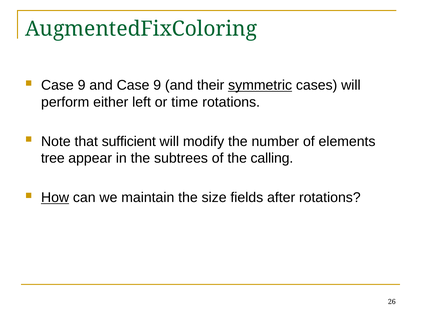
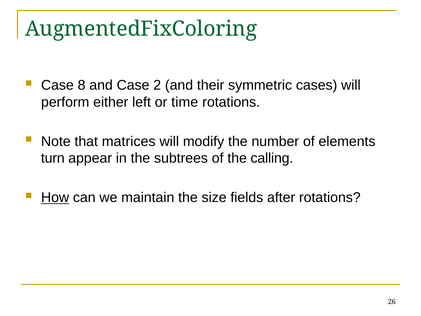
9: 9 -> 8 (82, 85)
and Case 9: 9 -> 2 (157, 85)
symmetric underline: present -> none (260, 85)
sufficient: sufficient -> matrices (129, 141)
tree: tree -> turn (53, 158)
